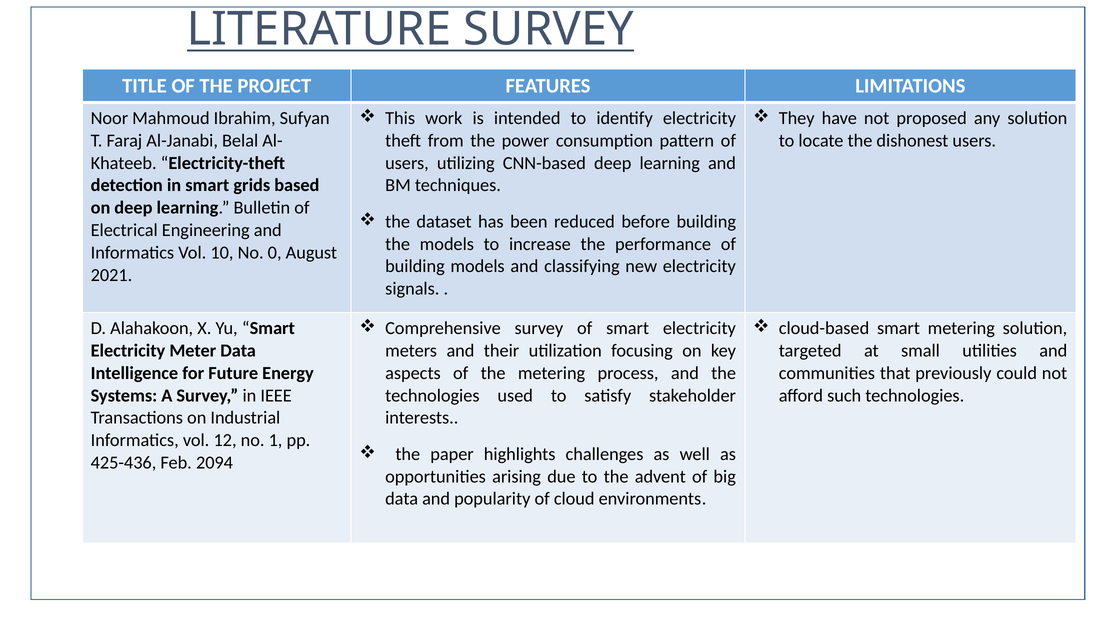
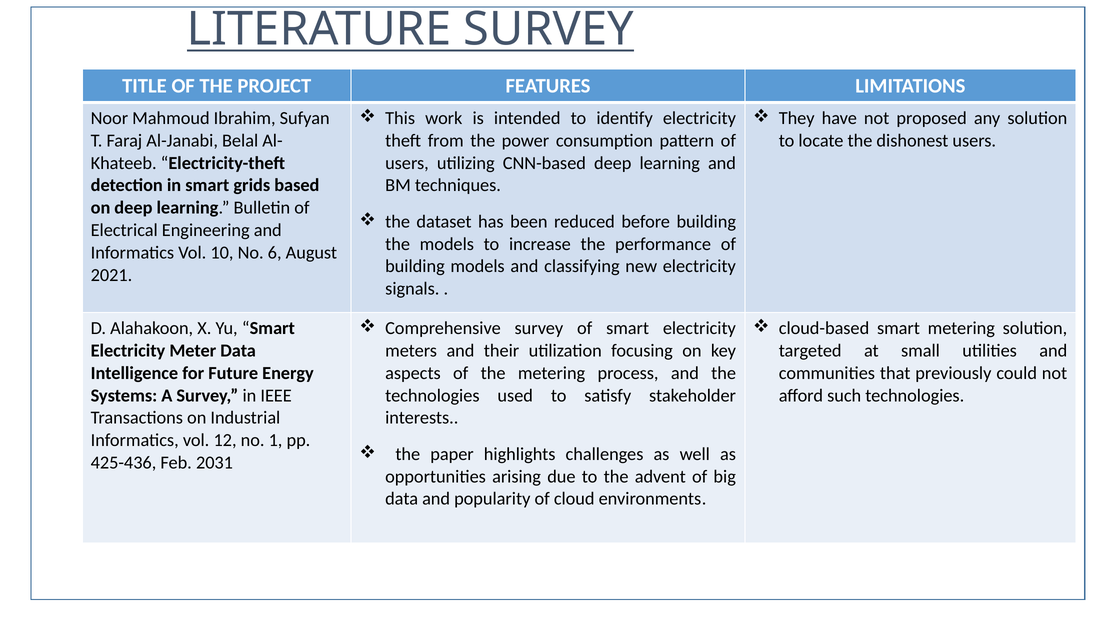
0: 0 -> 6 (275, 253)
2094: 2094 -> 2031 (215, 463)
